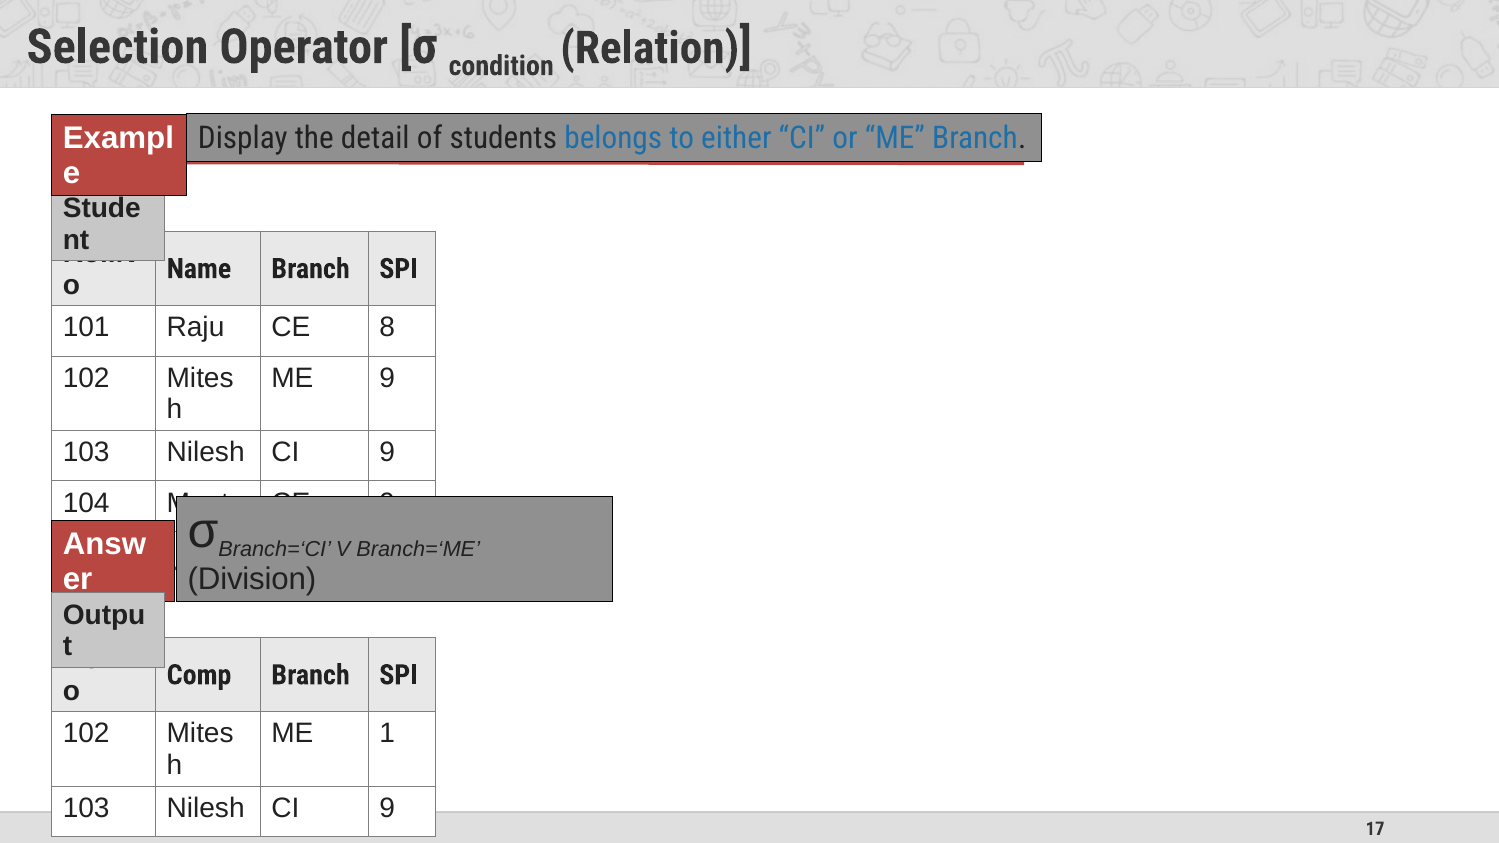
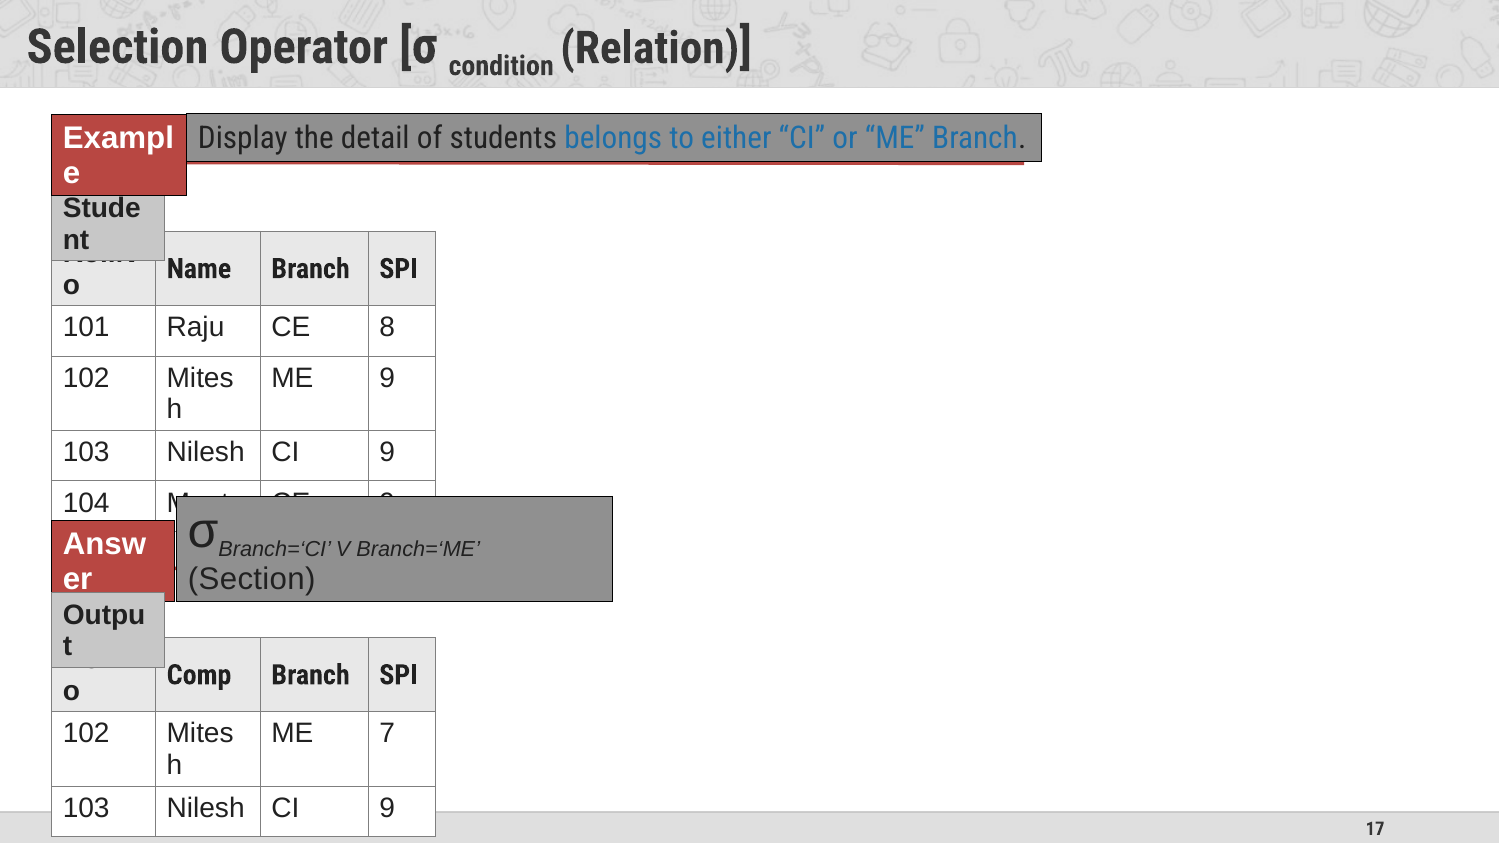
Division: Division -> Section (252, 579)
1: 1 -> 7 (387, 734)
